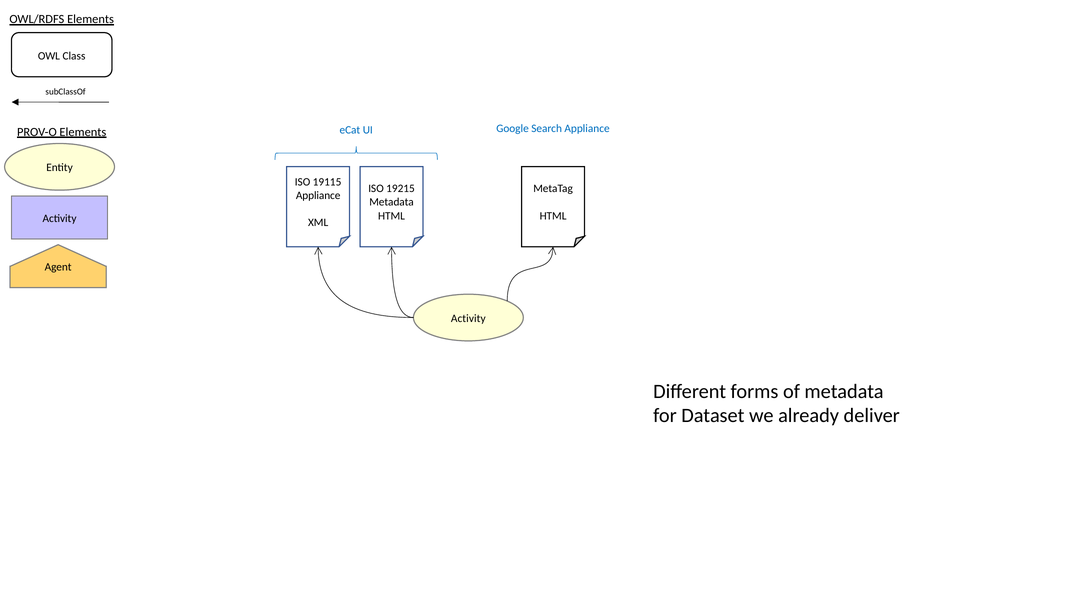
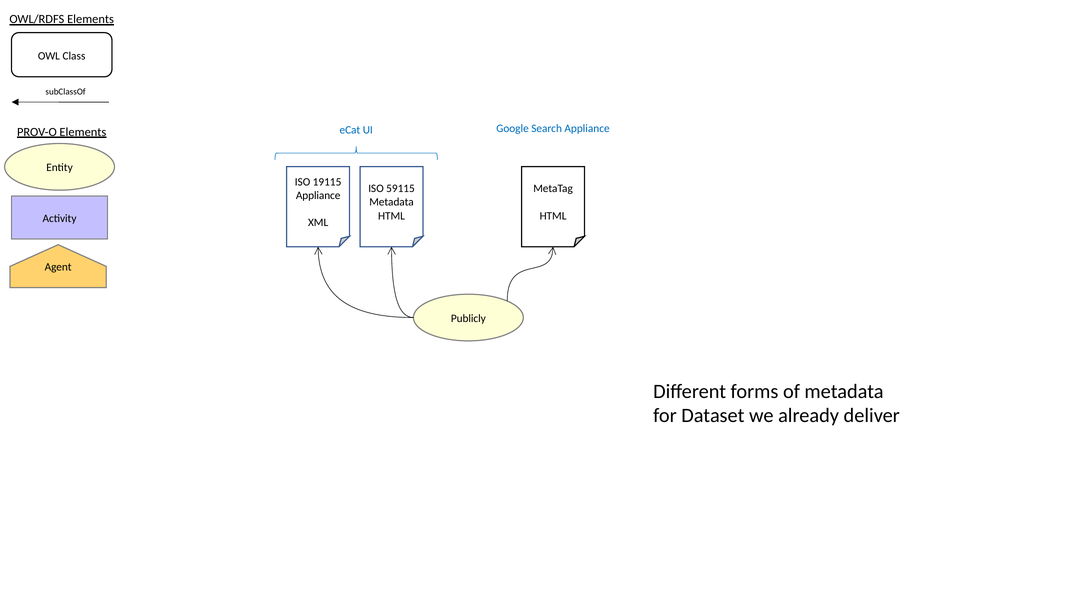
19215: 19215 -> 59115 (400, 188)
Activity: Activity -> Publicly (468, 318)
